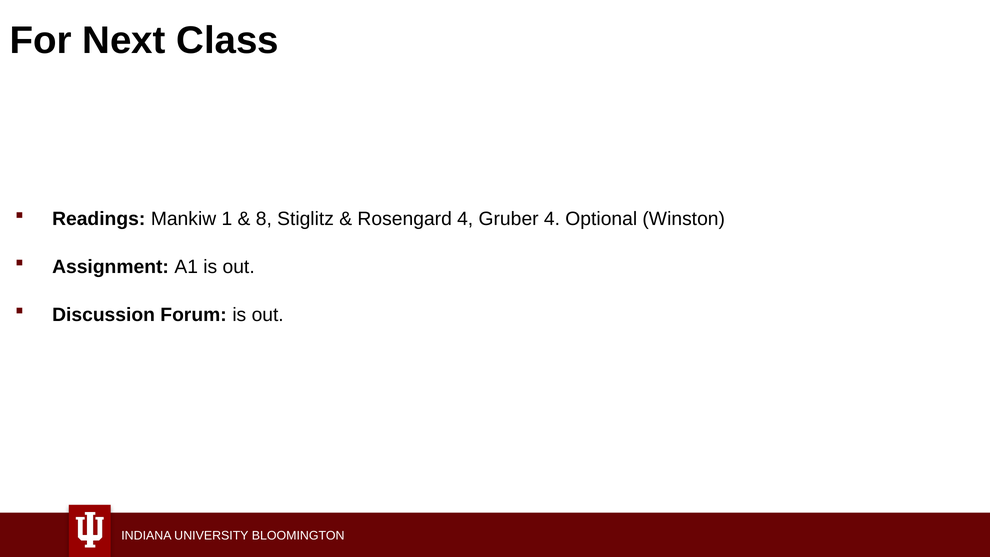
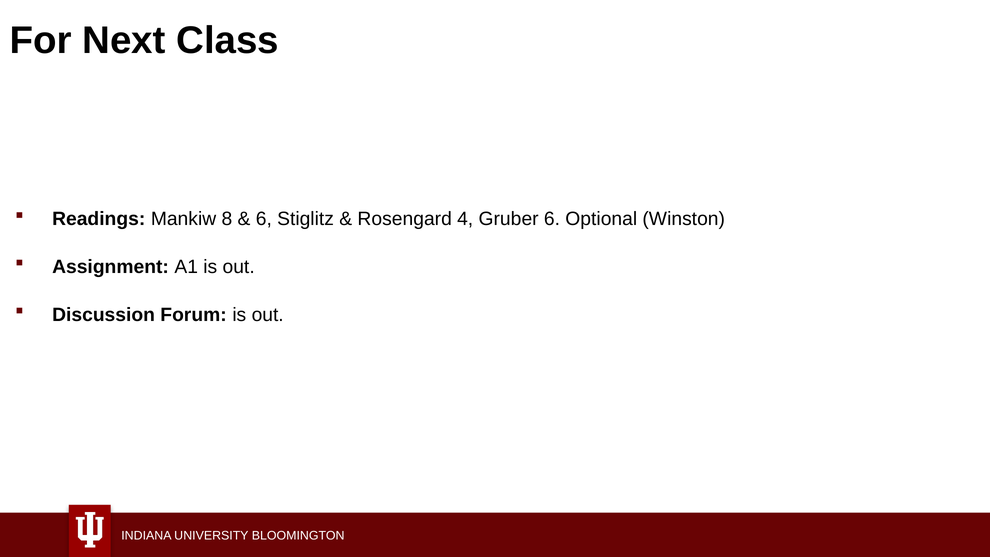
1: 1 -> 8 (227, 219)
8: 8 -> 6 (264, 219)
Gruber 4: 4 -> 6 (552, 219)
